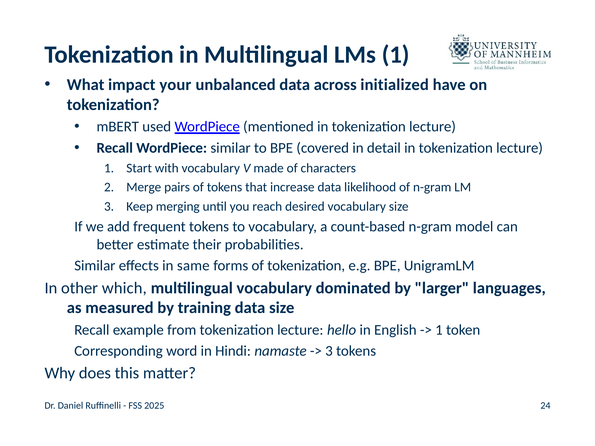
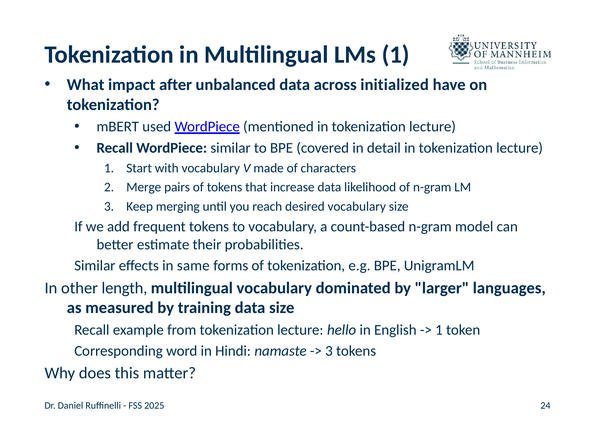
your: your -> after (176, 85)
which: which -> length (124, 288)
